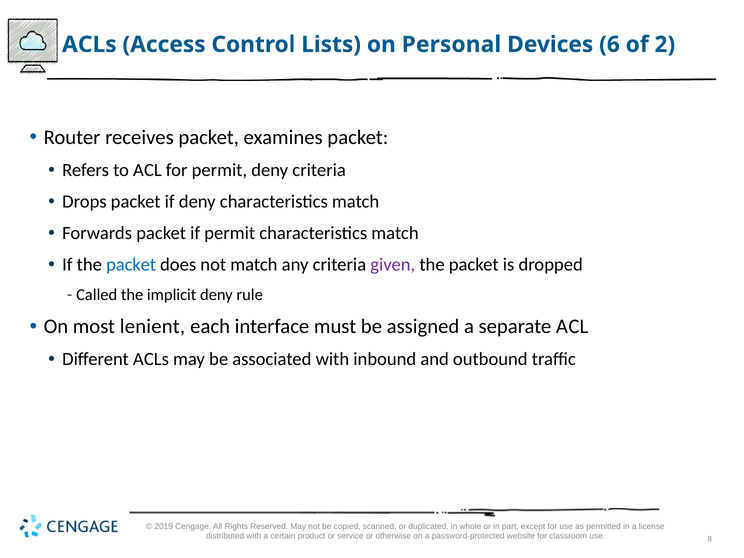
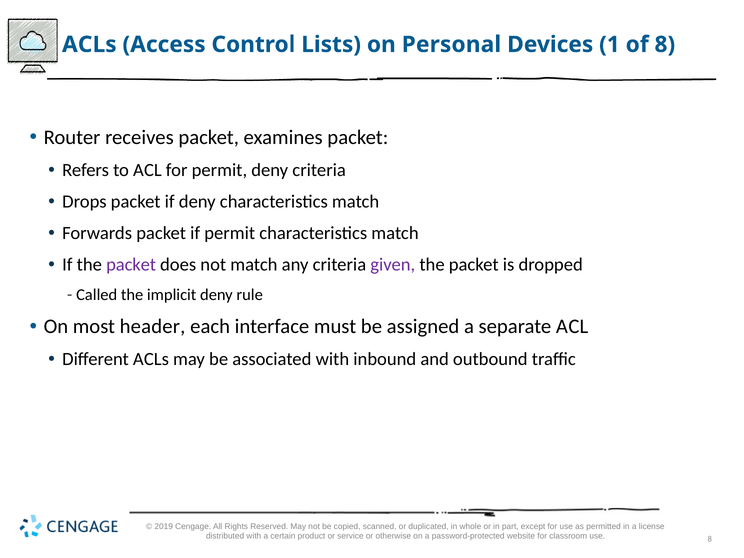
6: 6 -> 1 (609, 45)
of 2: 2 -> 8 (665, 45)
packet colour: blue -> purple (131, 265)
lenient: lenient -> header (153, 327)
